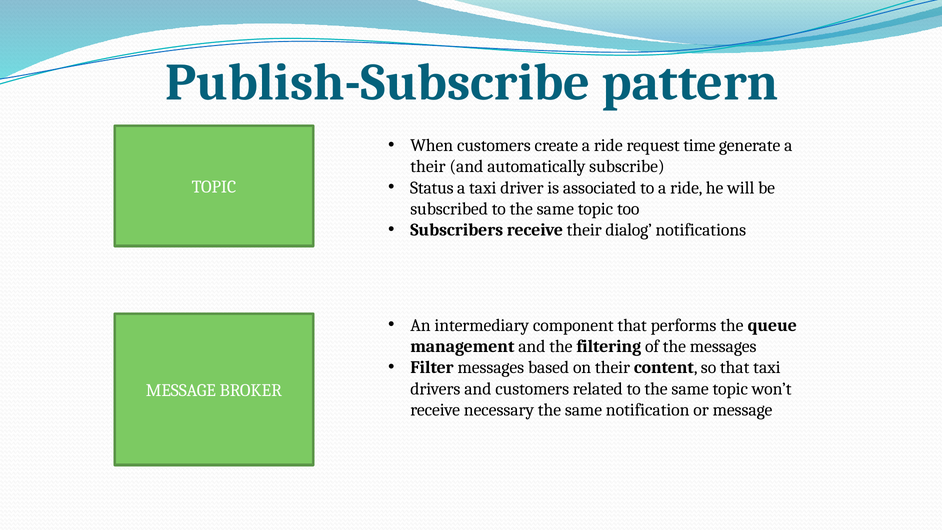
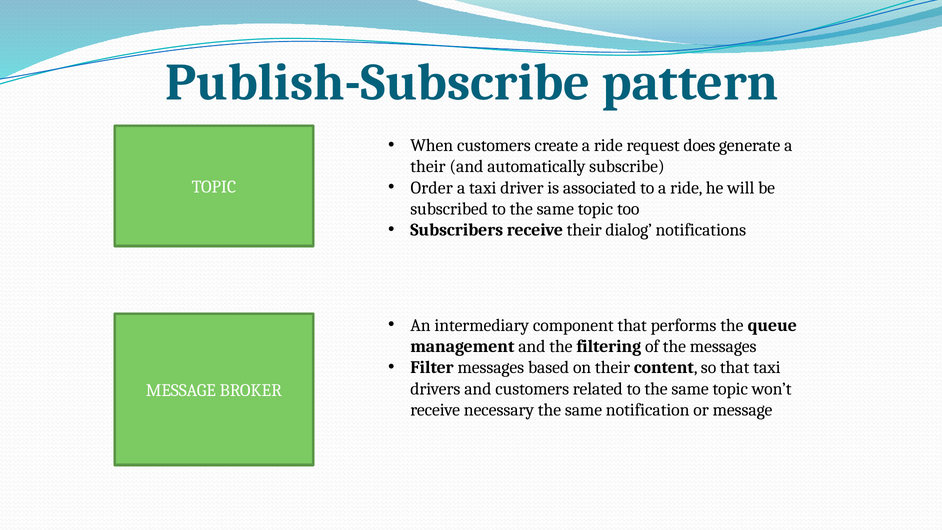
time: time -> does (699, 145)
Status: Status -> Order (432, 188)
